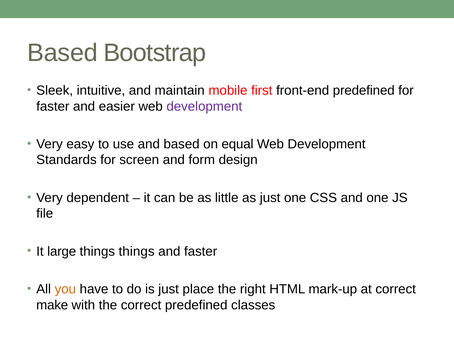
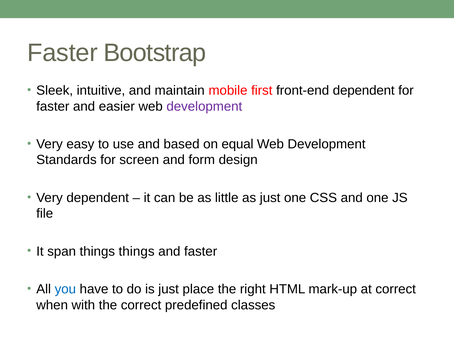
Based: Based -> Faster (63, 53)
front-end predefined: predefined -> dependent (364, 91)
large: large -> span (62, 252)
you colour: orange -> blue (65, 290)
make: make -> when (52, 305)
